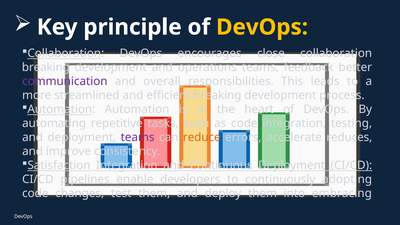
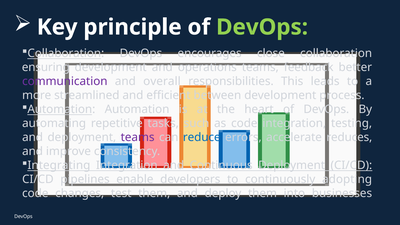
DevOps colour: yellow -> light green (262, 27)
breaking: breaking -> ensuring (46, 67)
efficient breaking: breaking -> between (217, 95)
reduce colour: orange -> blue (202, 137)
Satisfaction: Satisfaction -> Integrating (59, 165)
embracing: embracing -> businesses (342, 193)
